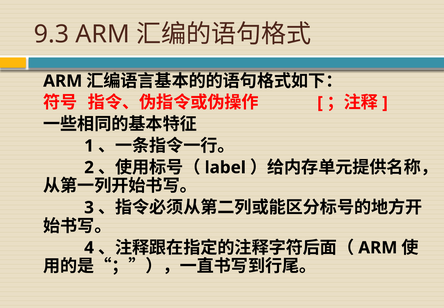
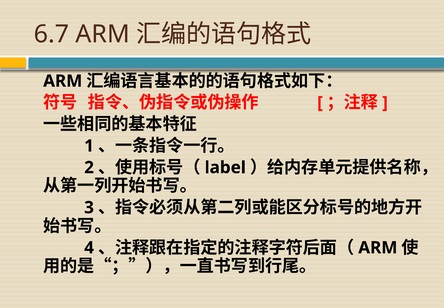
9.3: 9.3 -> 6.7 (51, 34)
